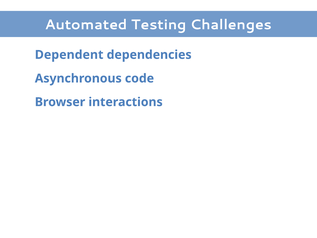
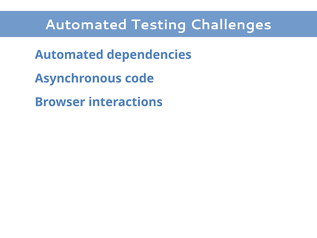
Dependent: Dependent -> Automated (69, 55)
